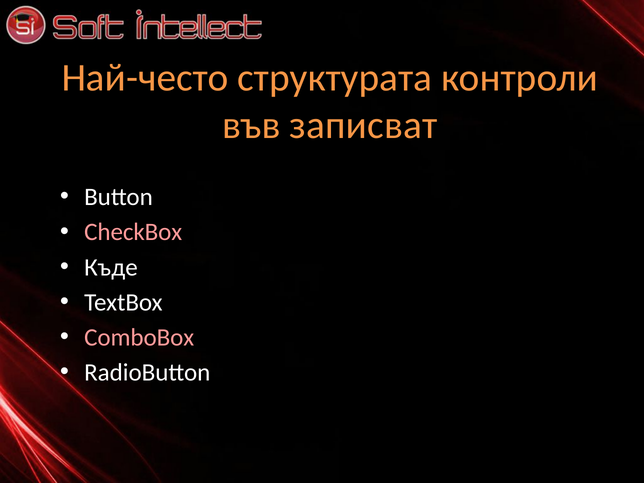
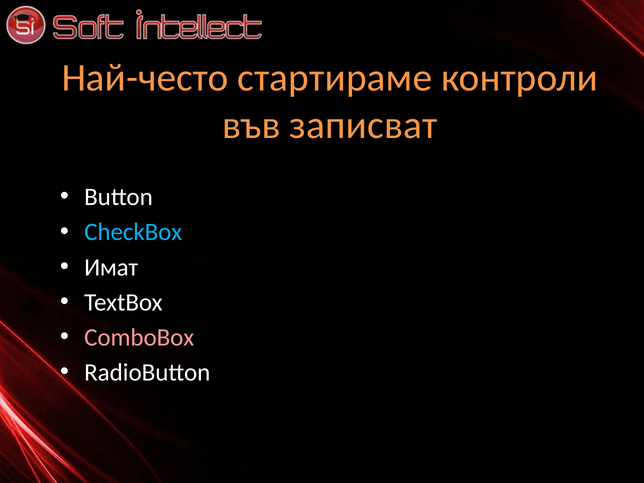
структурата: структурата -> стартираме (335, 78)
CheckBox colour: pink -> light blue (133, 232)
Къде: Къде -> Имат (111, 267)
